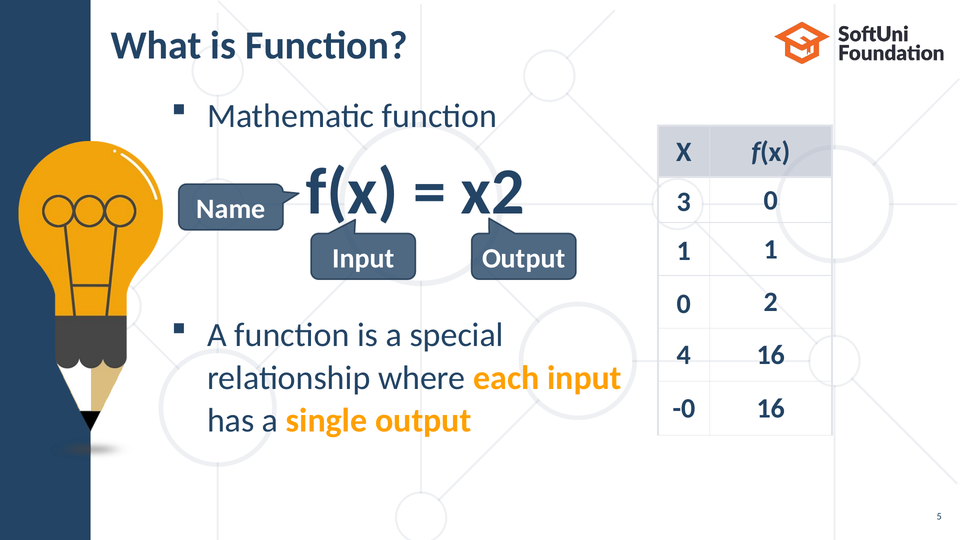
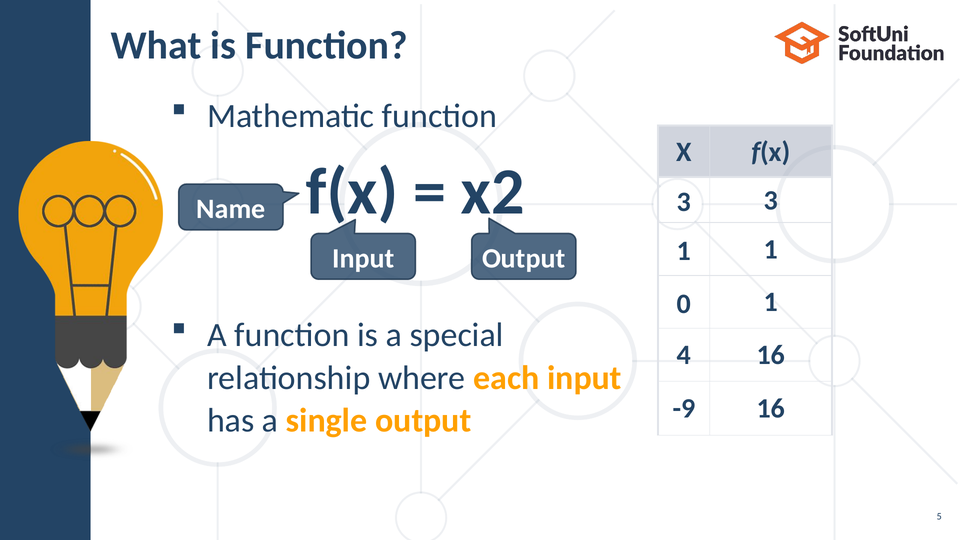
3 0: 0 -> 3 (771, 200)
0 2: 2 -> 1 (771, 302)
-0: -0 -> -9 (684, 409)
